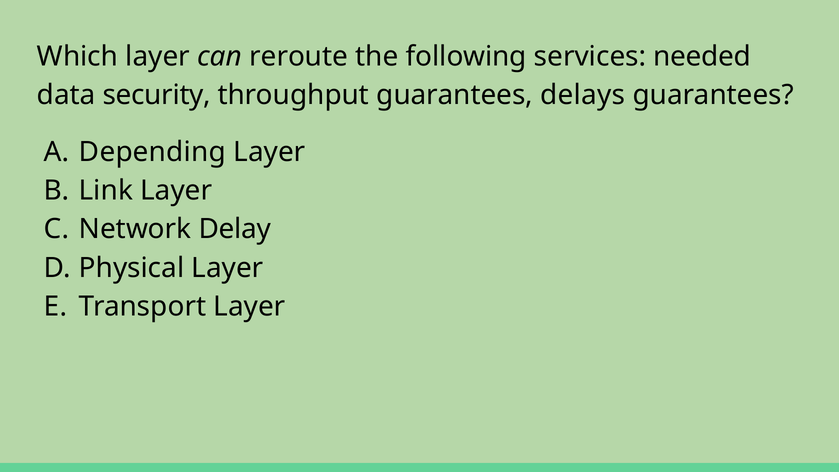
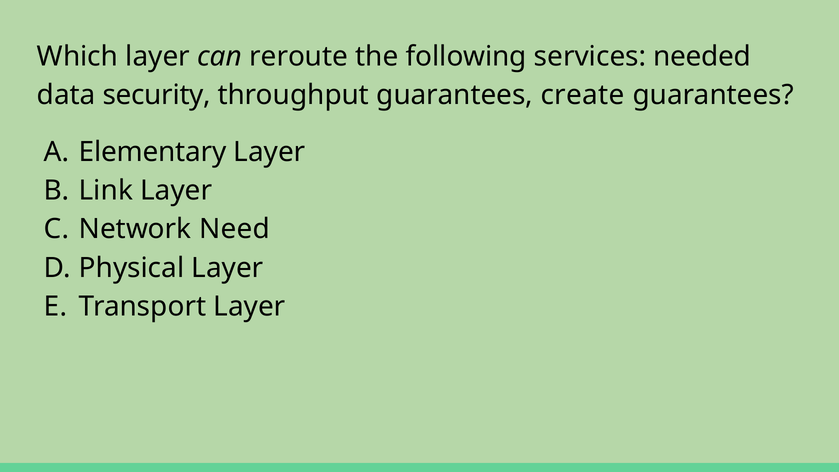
delays: delays -> create (583, 95)
Depending: Depending -> Elementary (153, 152)
Delay: Delay -> Need (234, 229)
